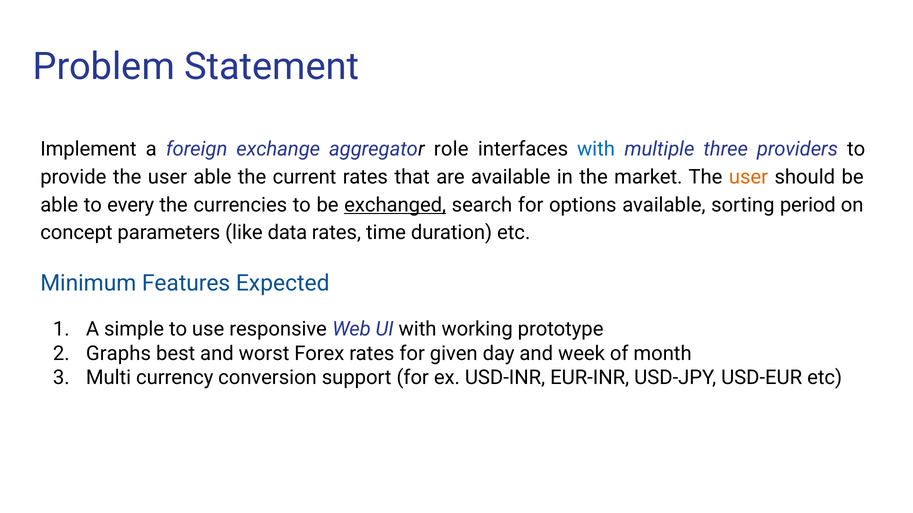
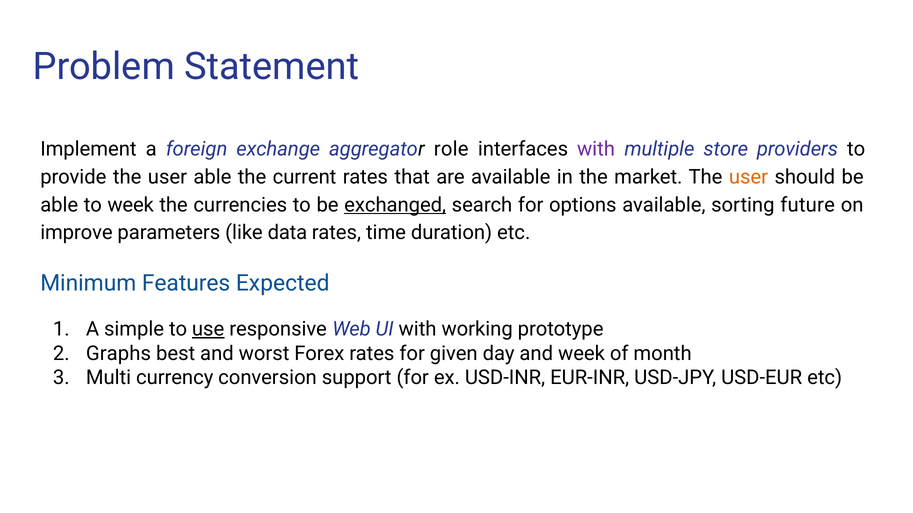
with colour: blue -> purple (596, 149)
three: three -> store (726, 149)
to every: every -> week (131, 205)
period: period -> future (808, 205)
concept: concept -> improve (76, 233)
use underline: none -> present (208, 329)
